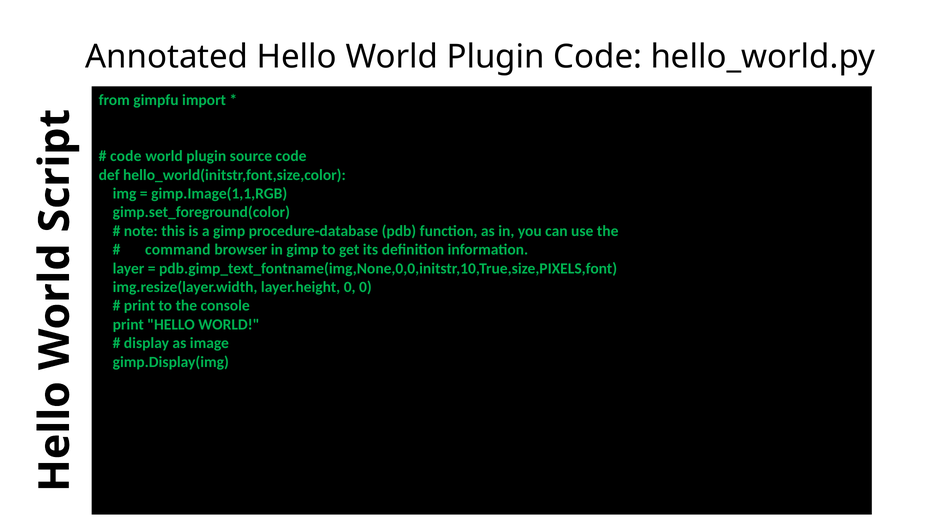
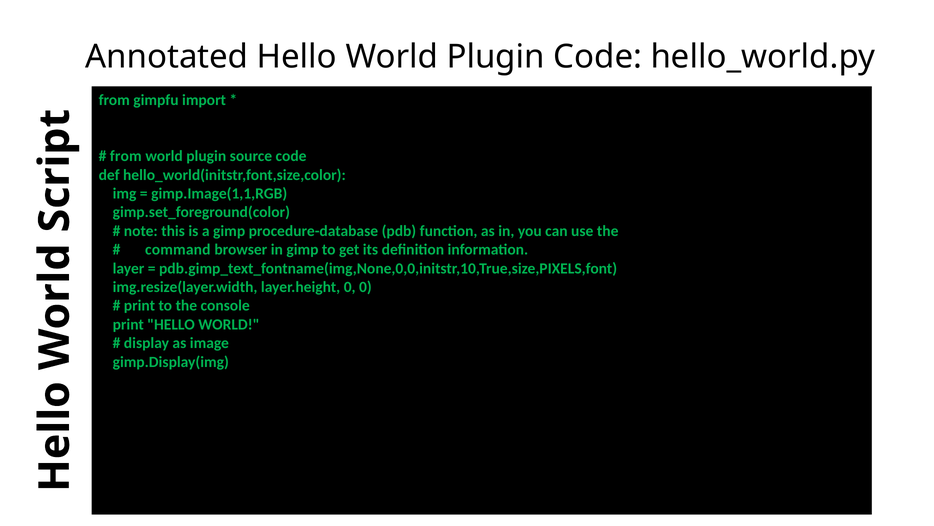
code: code -> from (126, 156)
